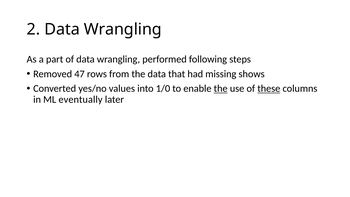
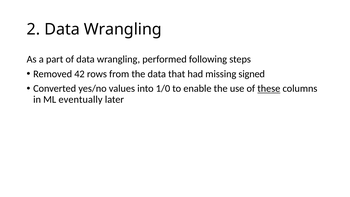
47: 47 -> 42 (79, 74)
shows: shows -> signed (252, 74)
the underline: present -> none (221, 89)
